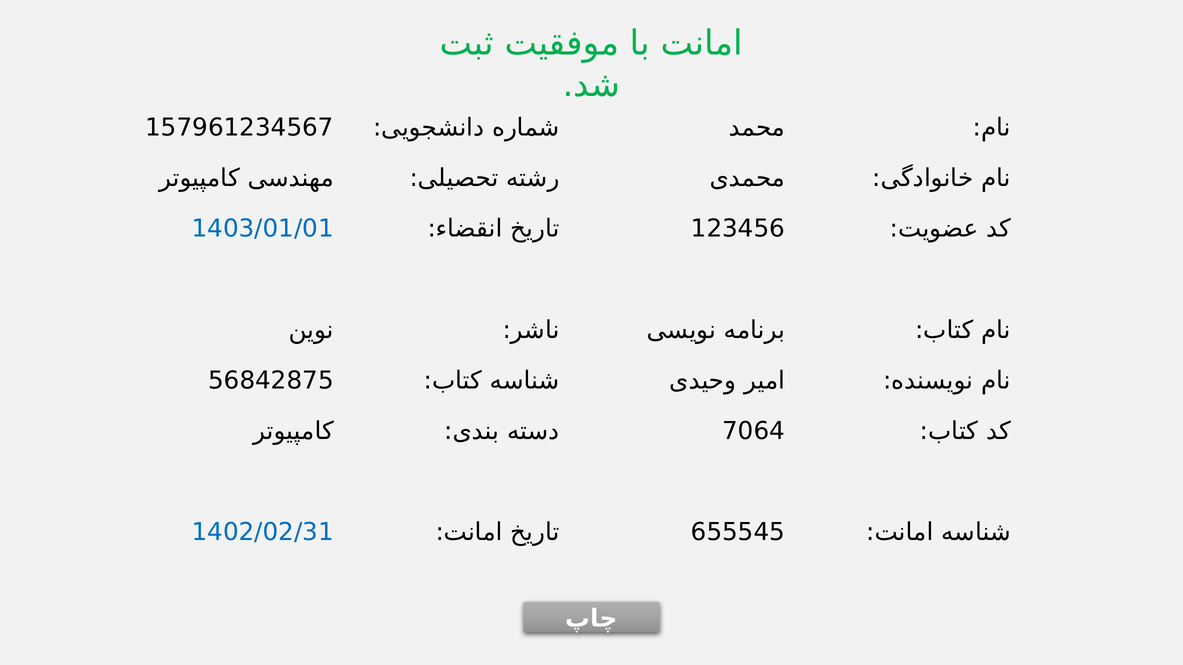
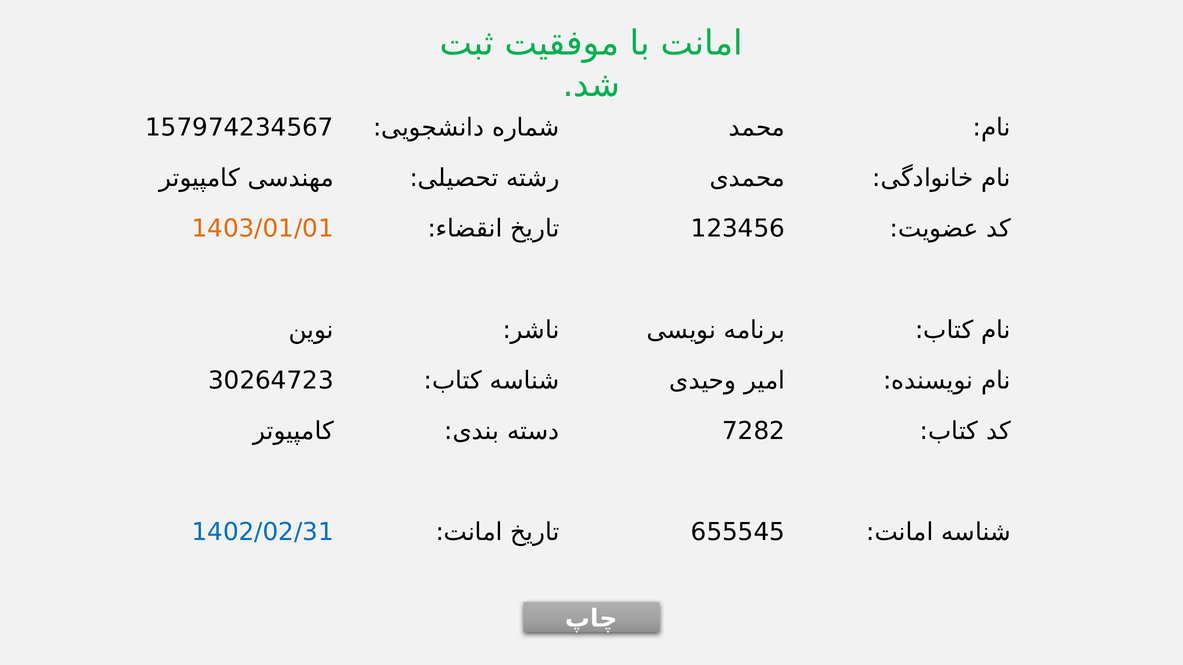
157961234567: 157961234567 -> 157974234567 (239, 128)
1403/01/01 colour: blue -> orange (263, 229)
56842875: 56842875 -> 30264723 (271, 381)
7064: 7064 -> 7282 (754, 431)
